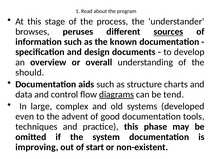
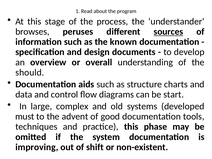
diagrams underline: present -> none (117, 94)
tend: tend -> start (174, 94)
even: even -> must (25, 117)
start: start -> shift (95, 147)
